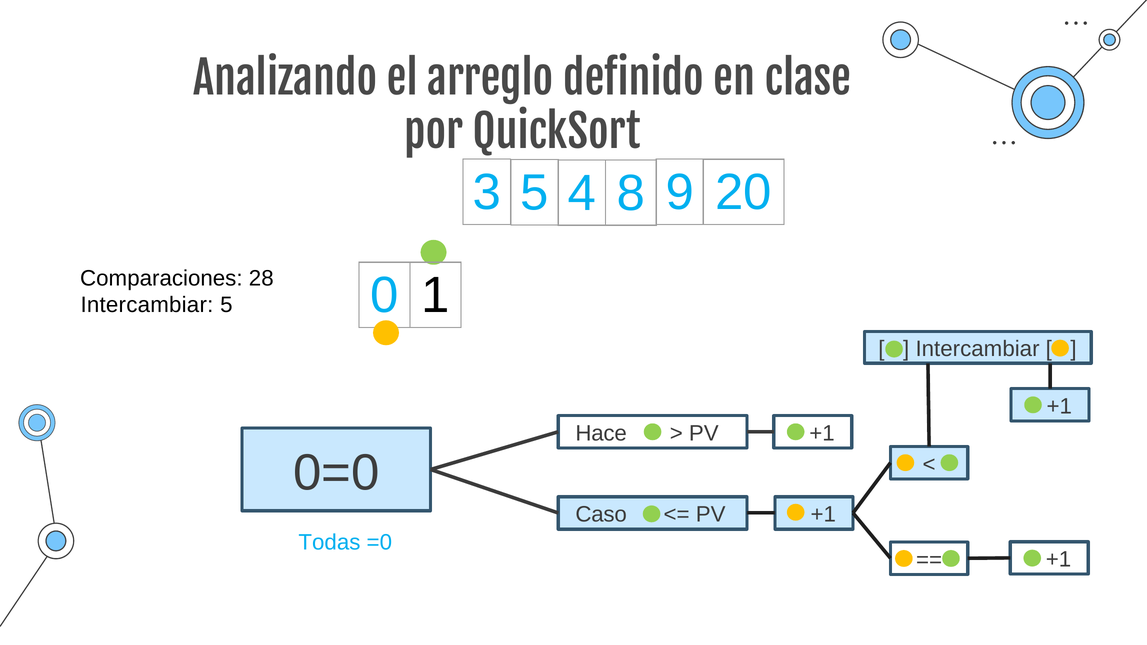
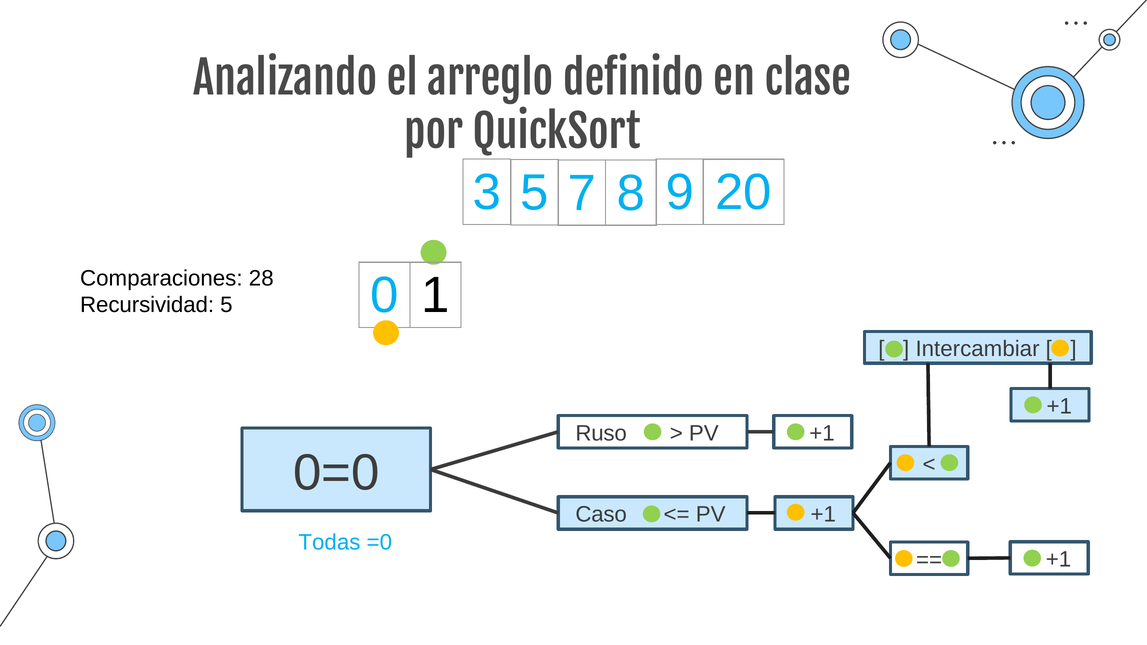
4: 4 -> 7 (582, 193)
Intercambiar: Intercambiar -> Recursividad (147, 305)
Hace: Hace -> Ruso (601, 433)
